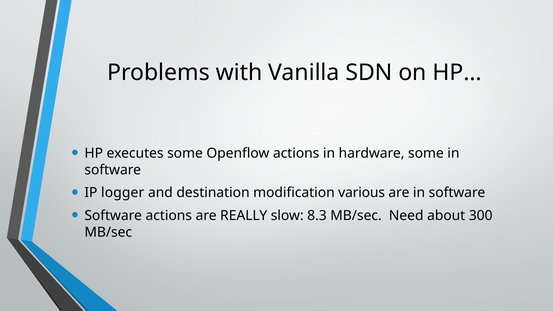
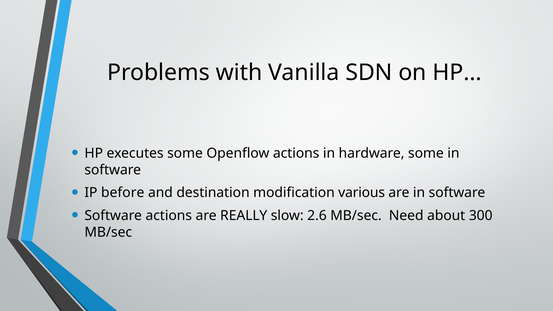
logger: logger -> before (123, 193)
8.3: 8.3 -> 2.6 (317, 216)
